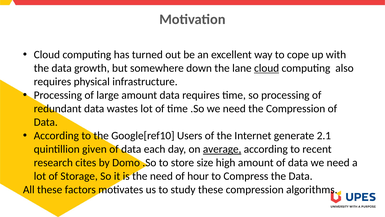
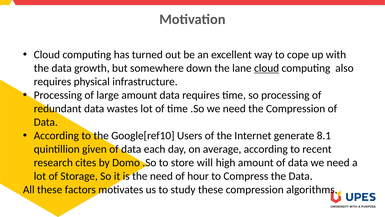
2.1: 2.1 -> 8.1 (324, 135)
average underline: present -> none (222, 149)
size: size -> will (205, 162)
